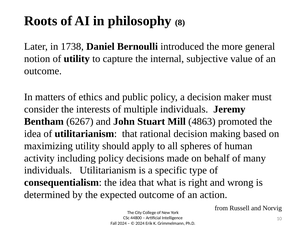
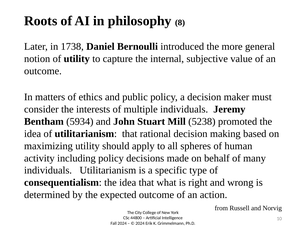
6267: 6267 -> 5934 (80, 122)
4863: 4863 -> 5238 (202, 122)
